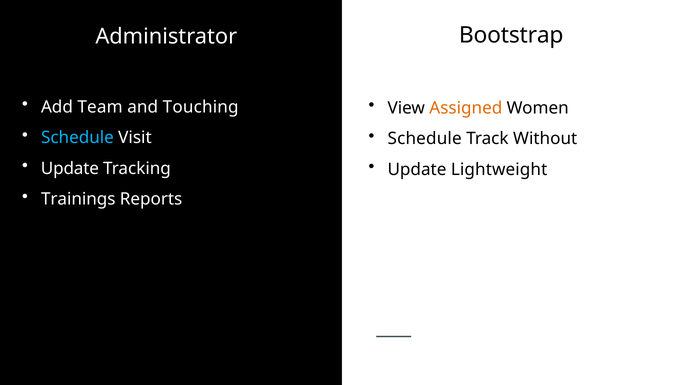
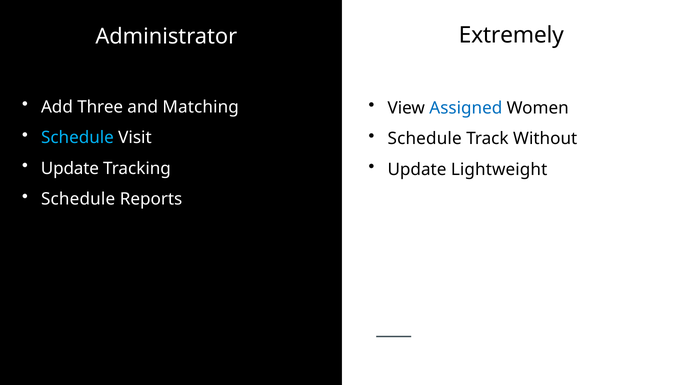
Bootstrap: Bootstrap -> Extremely (511, 35)
Team: Team -> Three (100, 107)
Touching: Touching -> Matching (201, 107)
Assigned colour: orange -> blue (466, 108)
Trainings: Trainings -> Schedule (78, 199)
